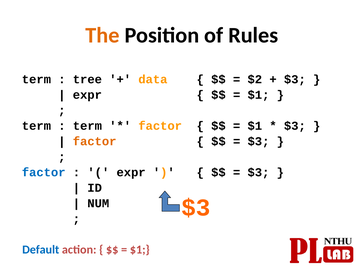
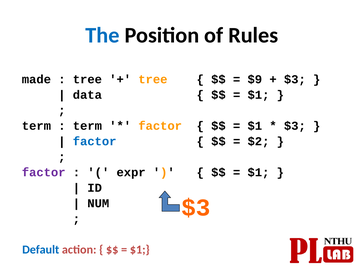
The colour: orange -> blue (103, 35)
term: term -> made (36, 79)
data: data -> tree (153, 79)
$2: $2 -> $9 (255, 79)
expr: expr -> data (87, 95)
factor colour: orange -> blue (95, 141)
$3: $3 -> $2 (259, 141)
factor colour: blue -> purple (44, 172)
$3: $3 -> $1 (258, 172)
